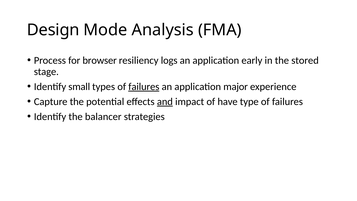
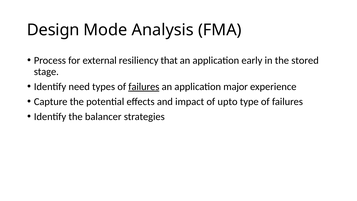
browser: browser -> external (100, 60)
logs: logs -> that (169, 60)
small: small -> need (79, 87)
and underline: present -> none (165, 102)
have: have -> upto (228, 102)
